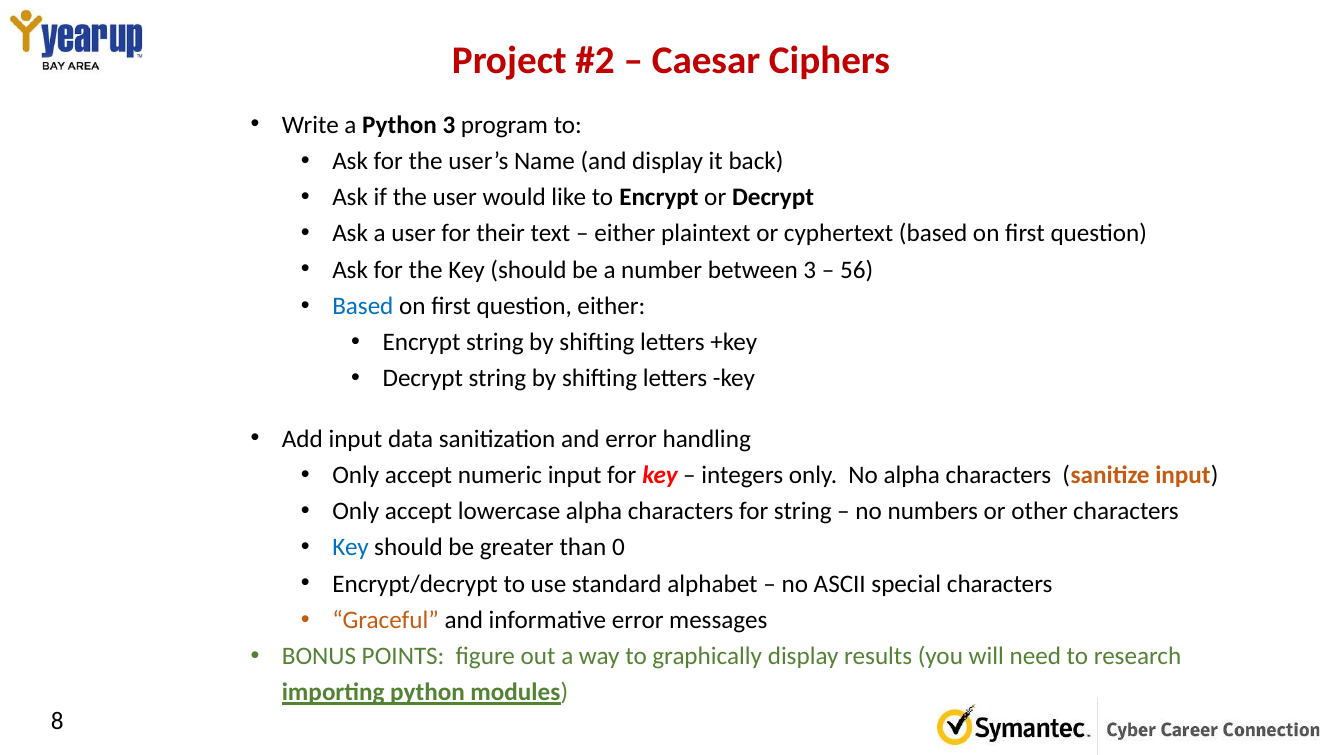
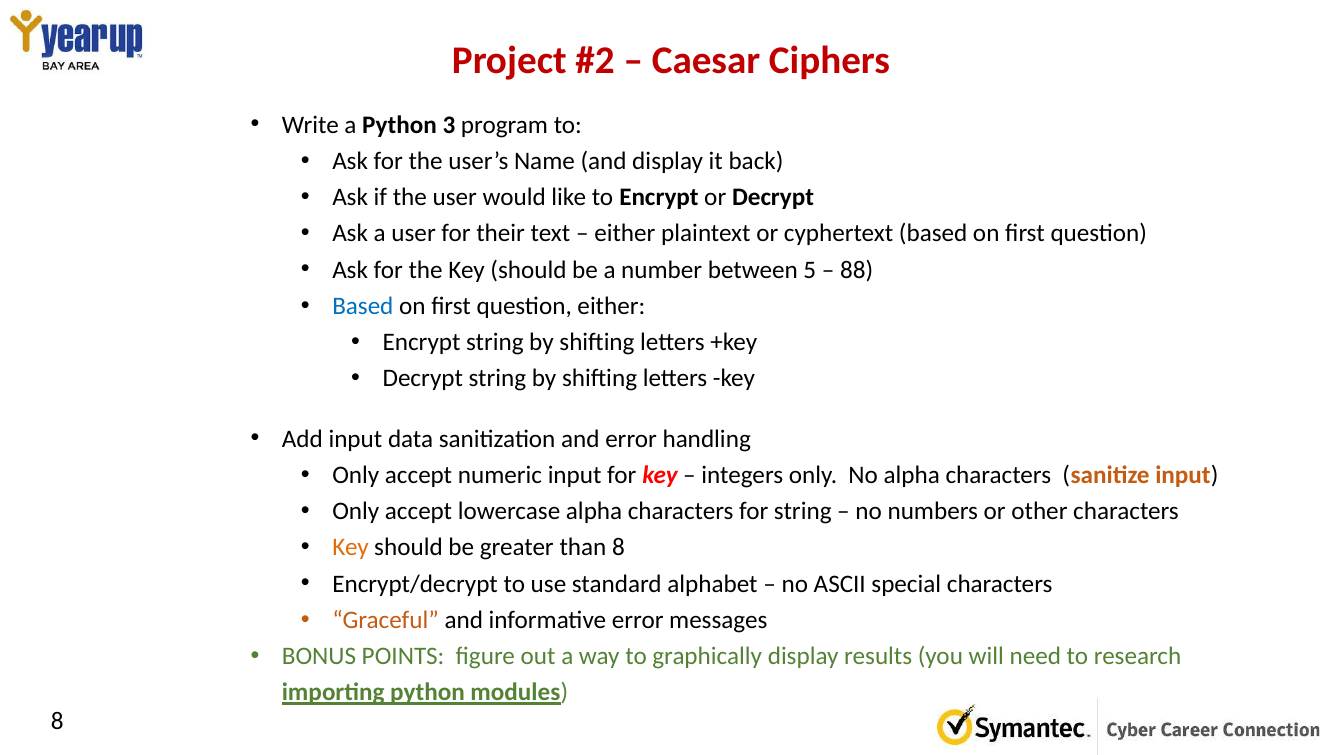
between 3: 3 -> 5 (810, 270)
56: 56 -> 88 (857, 270)
Key colour: blue -> orange (351, 548)
than 0: 0 -> 8 (618, 548)
